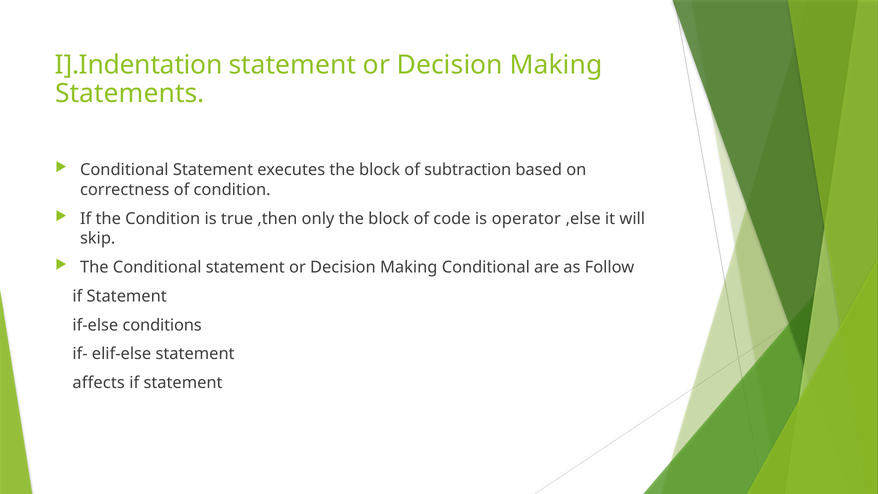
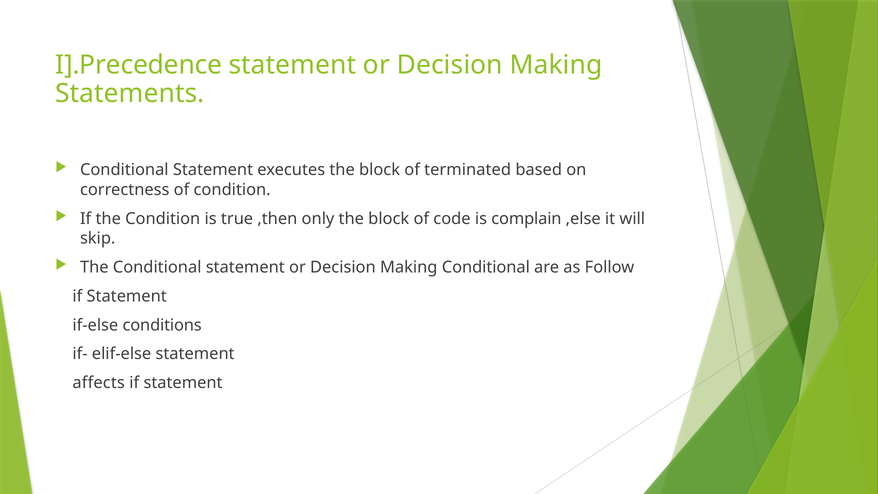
I].Indentation: I].Indentation -> I].Precedence (139, 65)
subtraction: subtraction -> terminated (468, 170)
operator: operator -> complain (526, 219)
